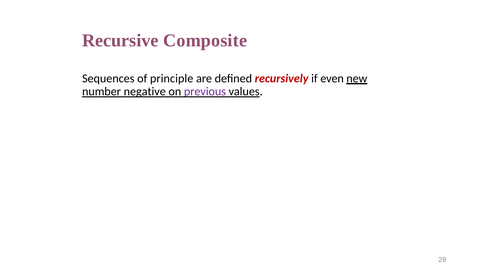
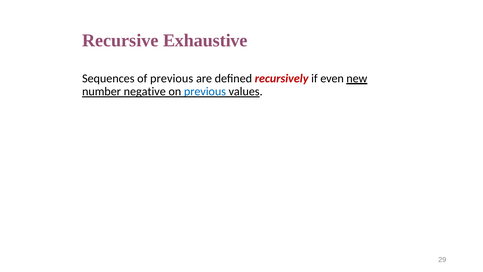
Composite: Composite -> Exhaustive (205, 40)
of principle: principle -> previous (172, 78)
previous colour: purple -> blue (205, 91)
